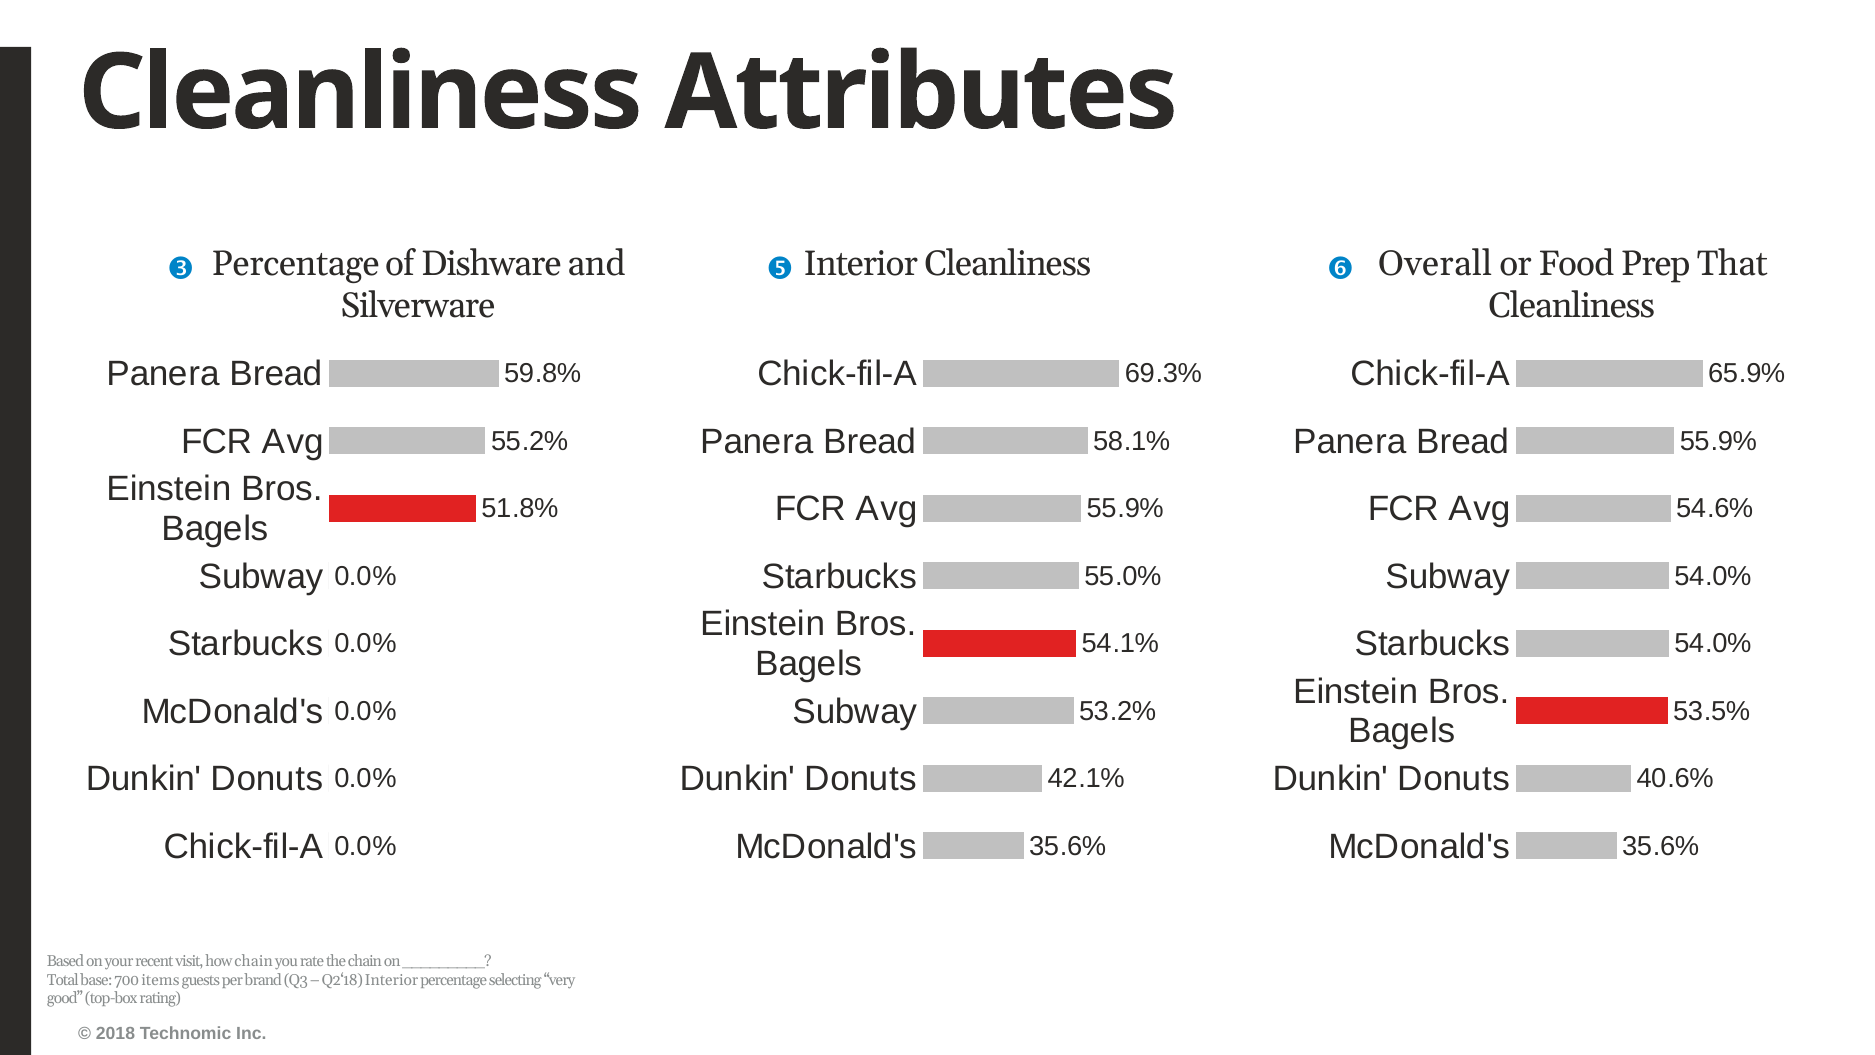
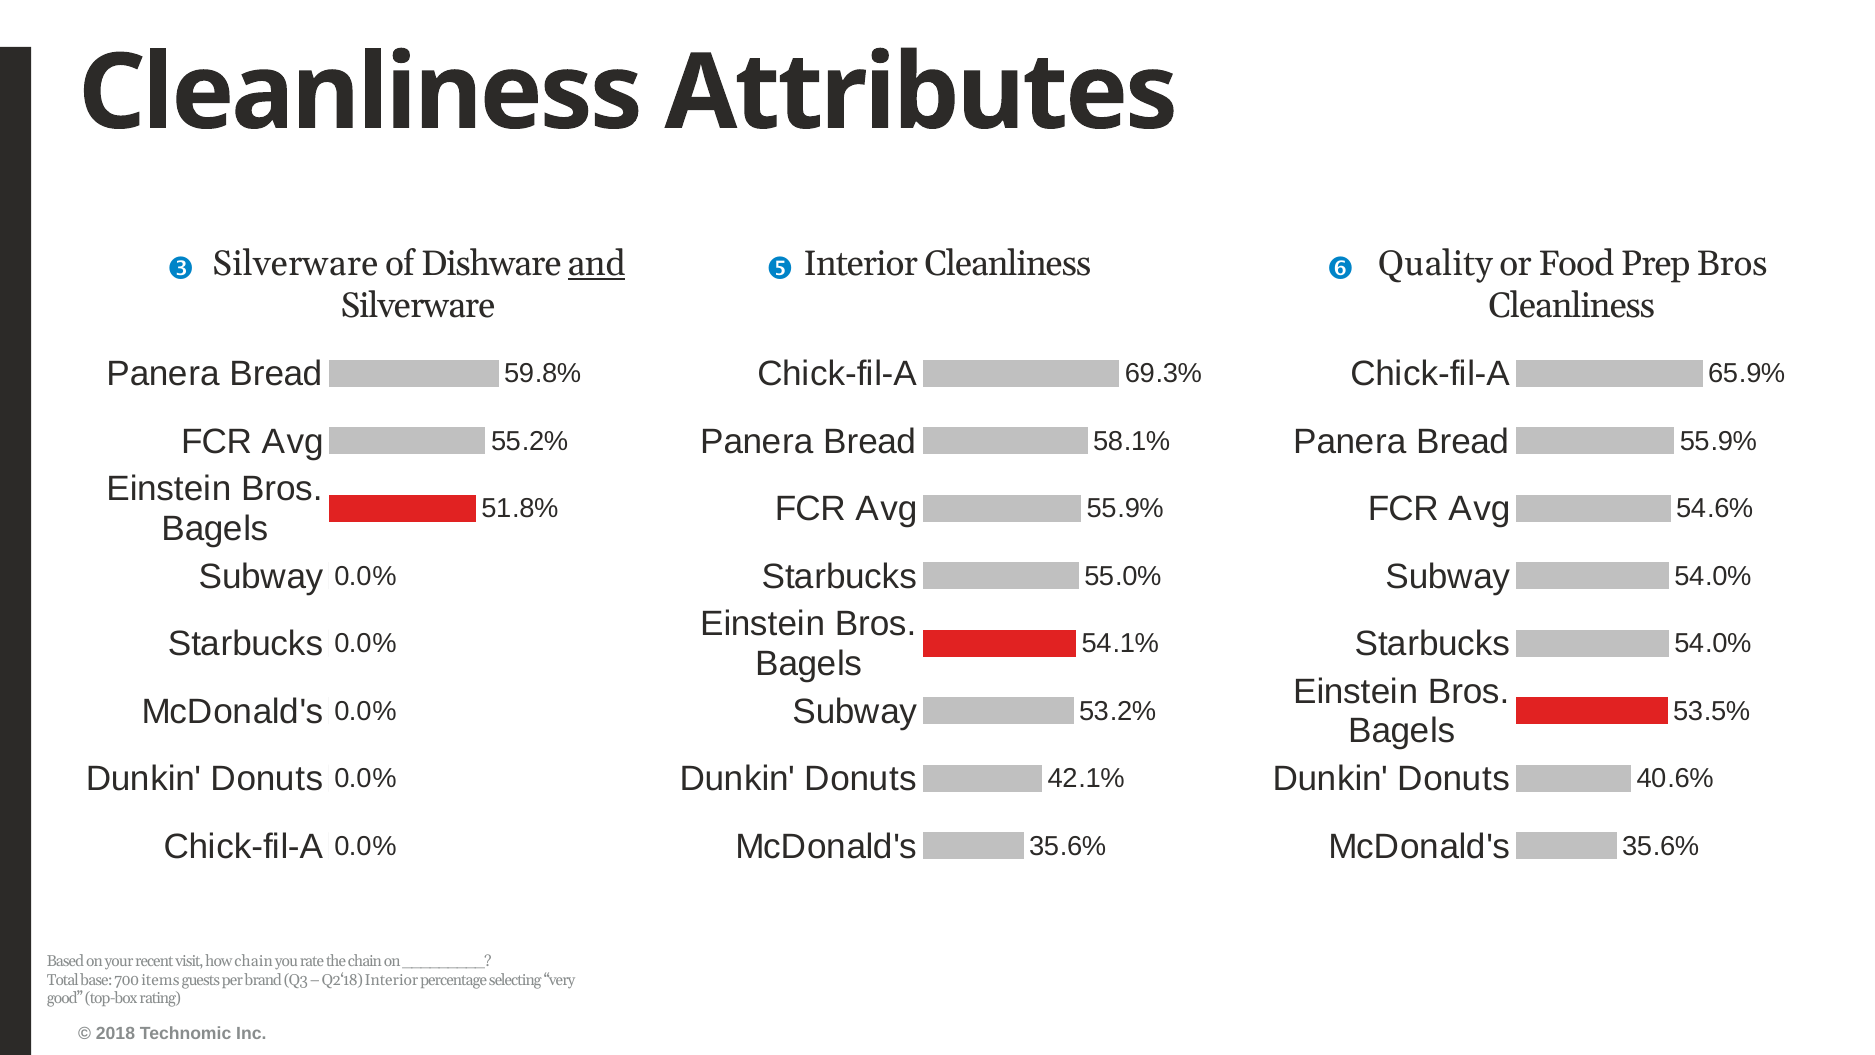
Percentage: Percentage -> Silverware (295, 264)
and underline: none -> present (597, 264)
Overall: Overall -> Quality (1435, 264)
Prep That: That -> Bros (1732, 264)
